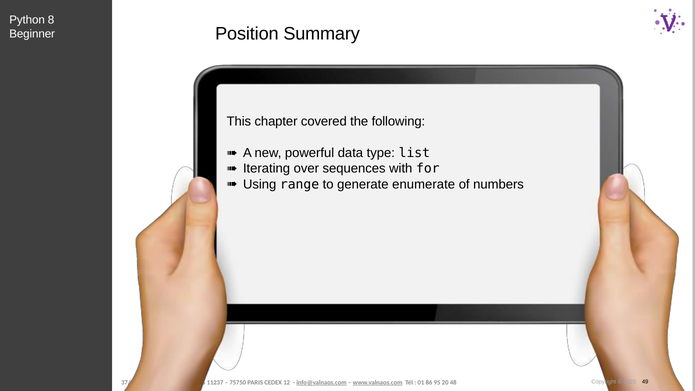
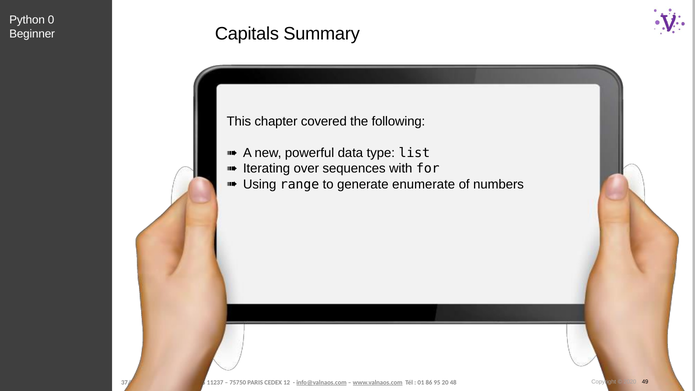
8: 8 -> 0 (51, 20)
Position: Position -> Capitals (247, 34)
